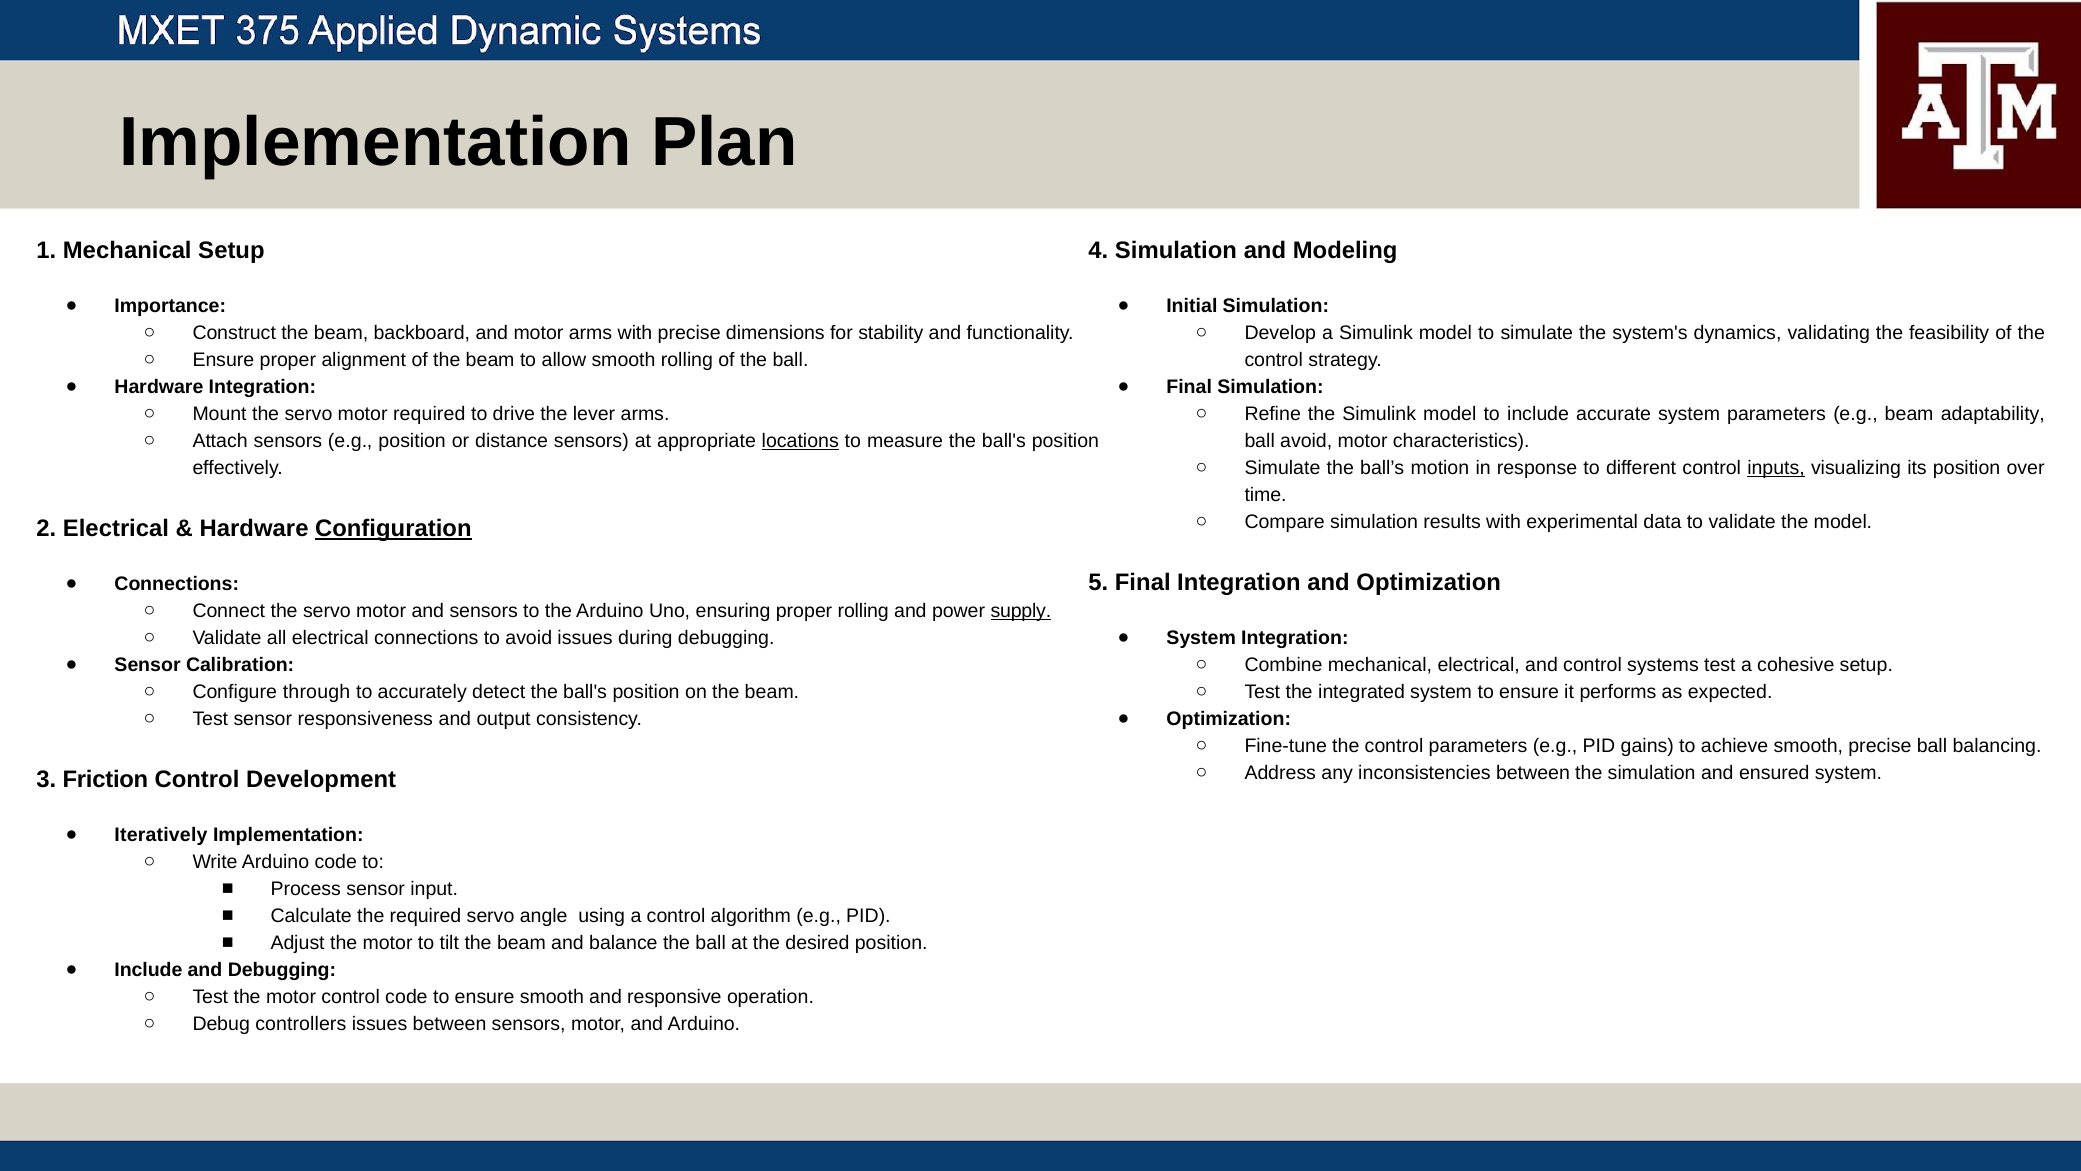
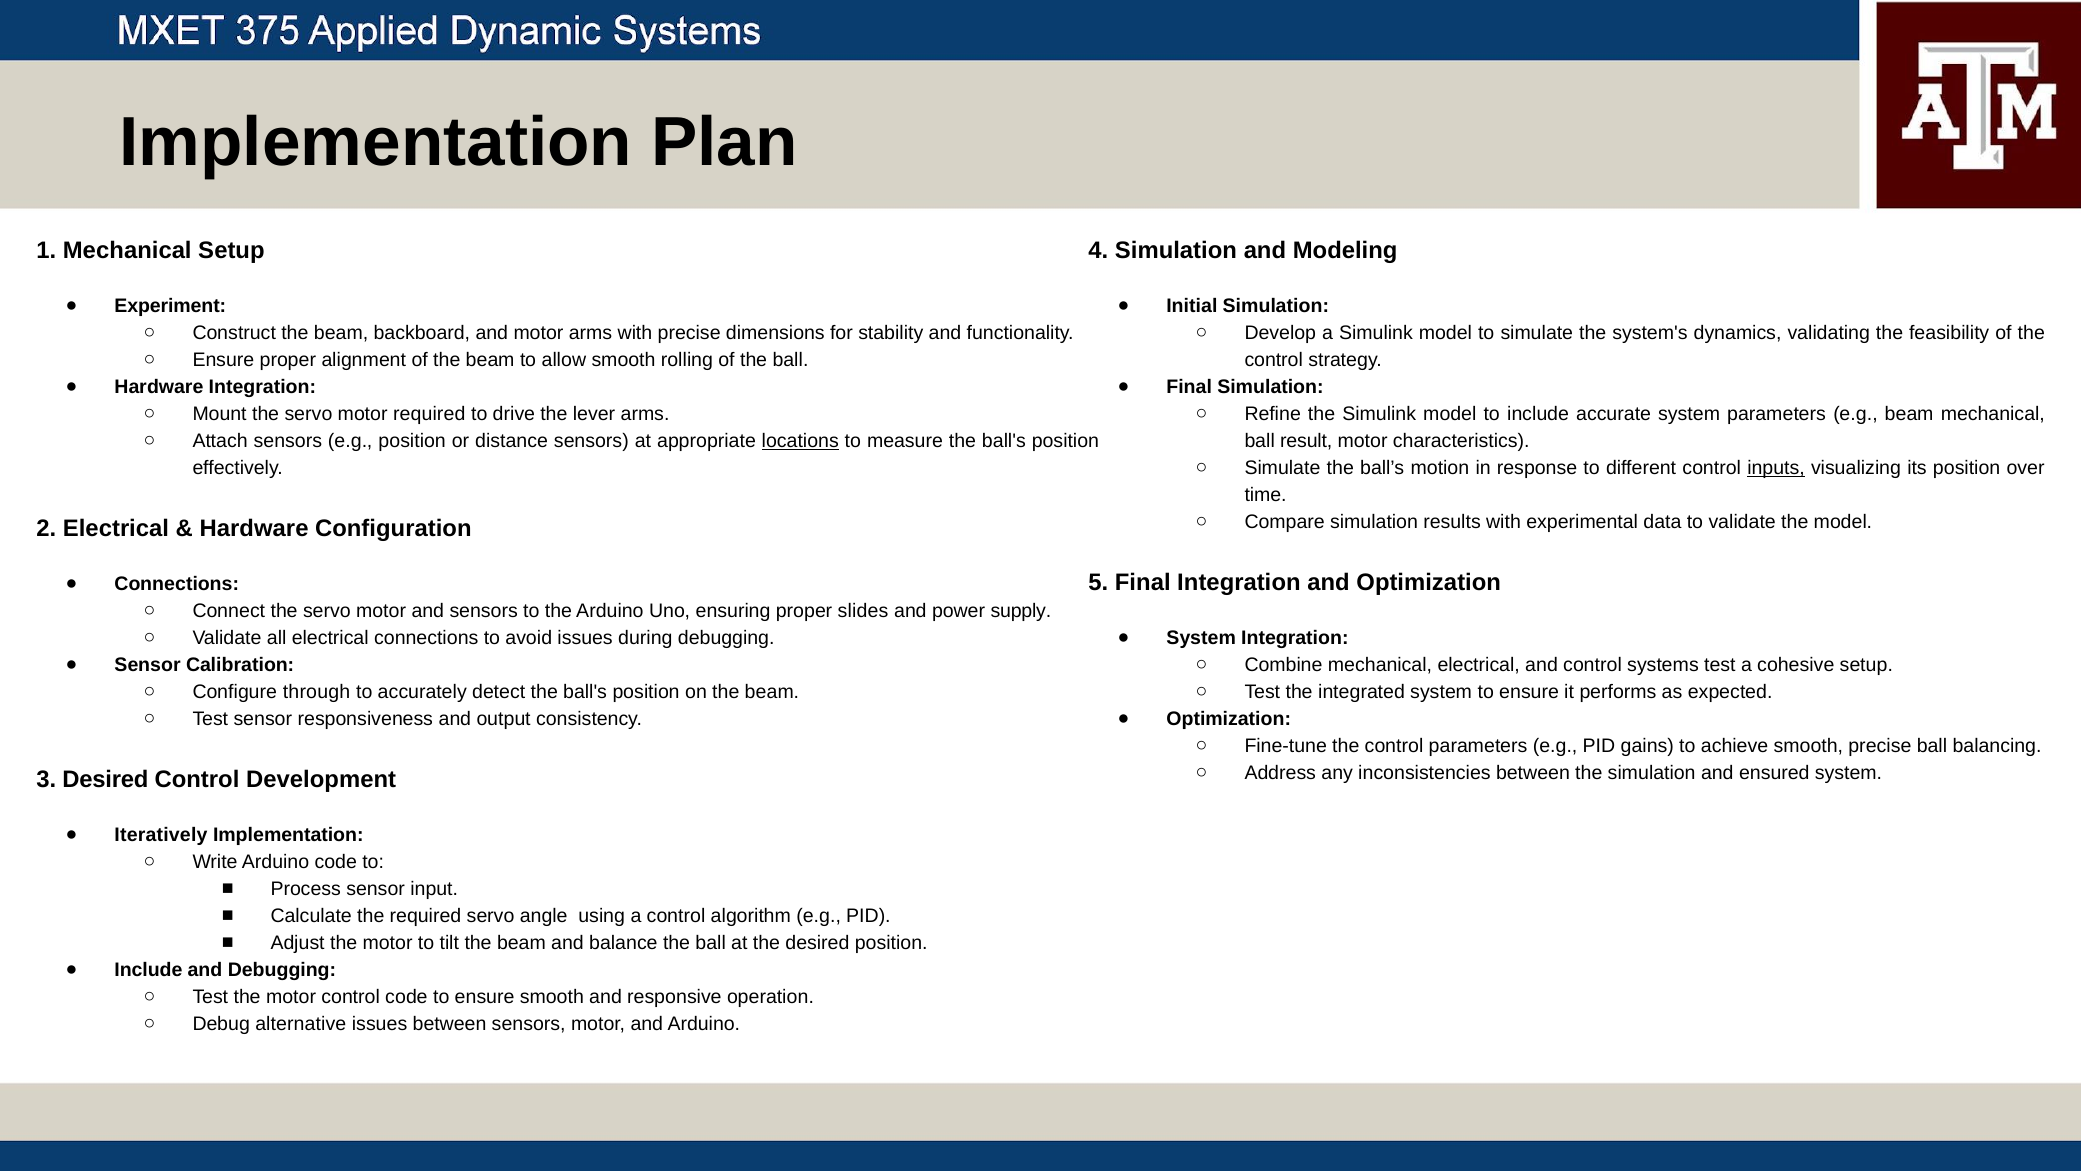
Importance: Importance -> Experiment (170, 306)
beam adaptability: adaptability -> mechanical (1993, 414)
ball avoid: avoid -> result (1306, 441)
Configuration underline: present -> none (393, 529)
proper rolling: rolling -> slides (863, 611)
supply underline: present -> none (1021, 611)
3 Friction: Friction -> Desired (105, 780)
controllers: controllers -> alternative (301, 1024)
